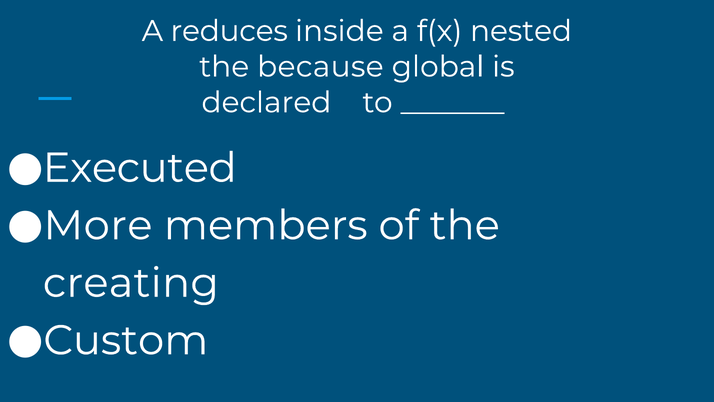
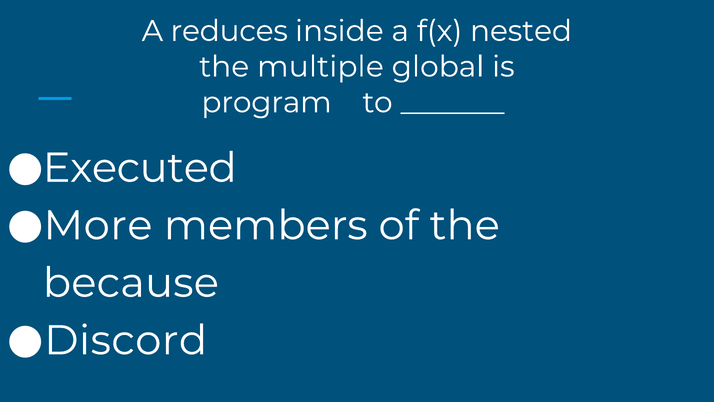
because: because -> multiple (320, 67)
declared: declared -> program (267, 102)
creating: creating -> because (131, 283)
Custom: Custom -> Discord (126, 340)
